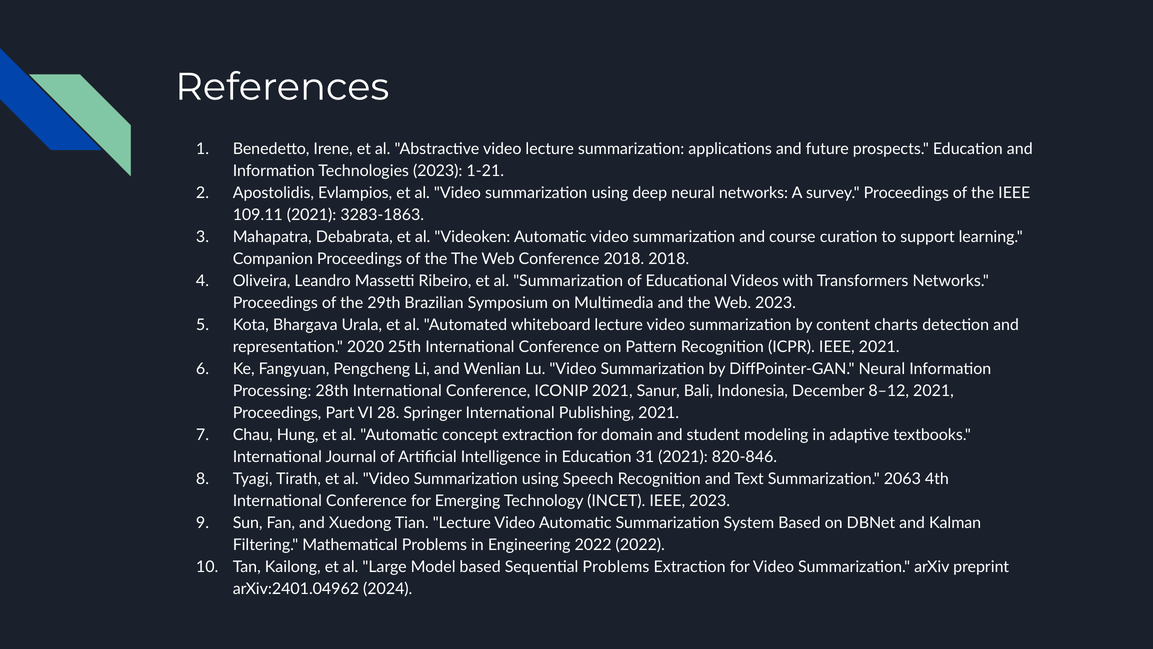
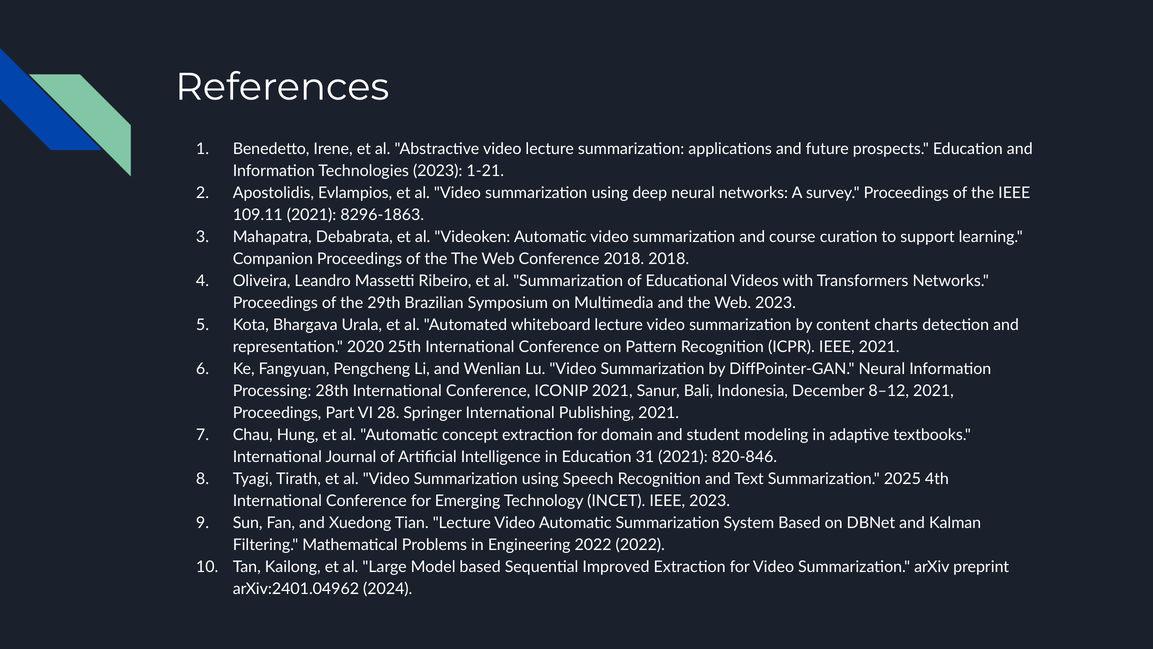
3283-1863: 3283-1863 -> 8296-1863 (382, 215)
2063: 2063 -> 2025 (902, 479)
Sequential Problems: Problems -> Improved (616, 566)
